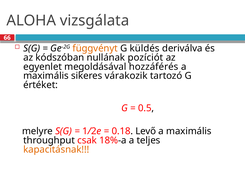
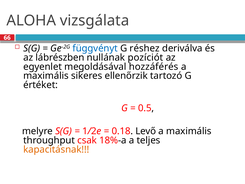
függvényt colour: orange -> blue (95, 48)
küldés: küldés -> réshez (145, 48)
kódszóban: kódszóban -> lábrészben (60, 57)
várakozik: várakozik -> ellenőrzik (126, 76)
